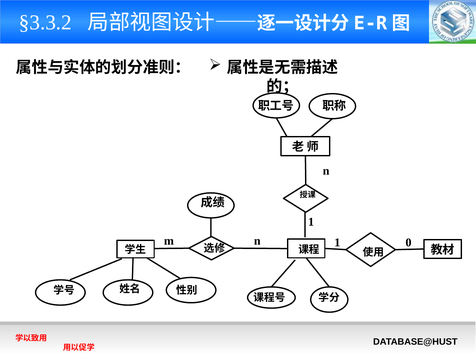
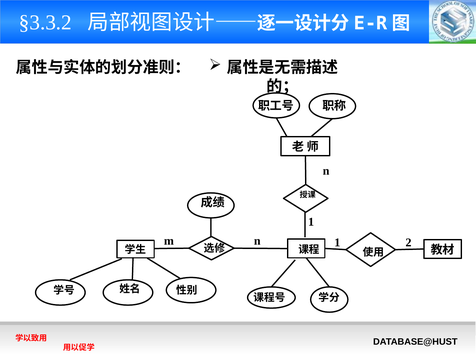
0: 0 -> 2 (409, 243)
